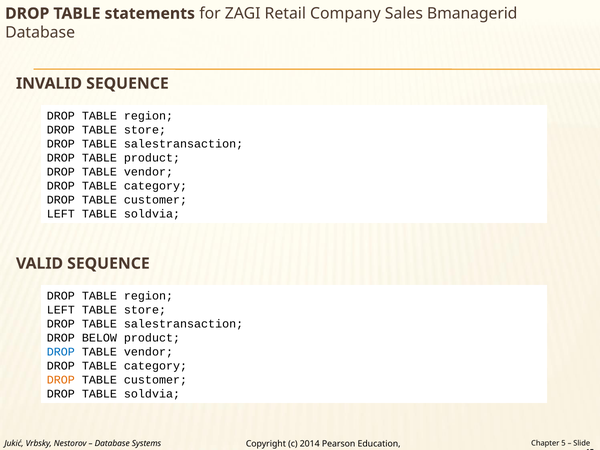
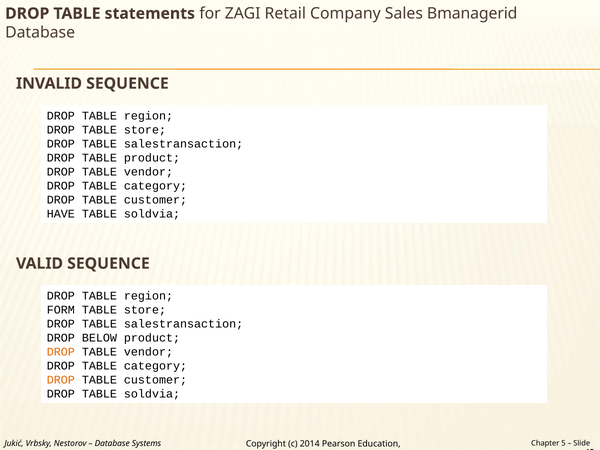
LEFT: LEFT -> HAVE (61, 214)
LEFT: LEFT -> FORM (61, 310)
DROP colour: blue -> orange (61, 352)
